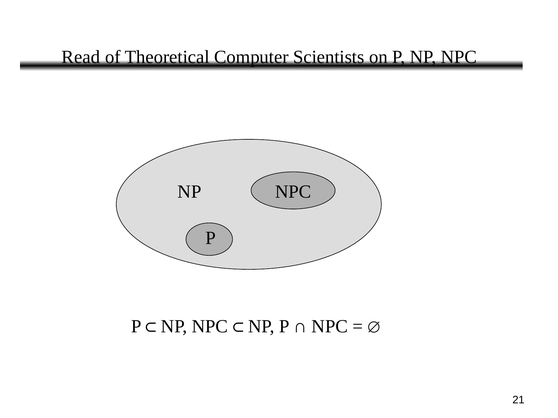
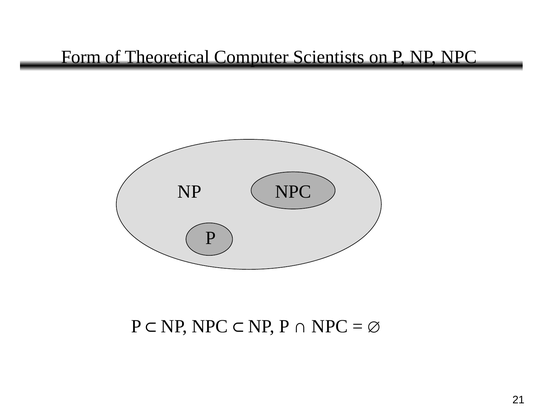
Read: Read -> Form (81, 57)
